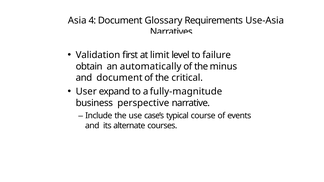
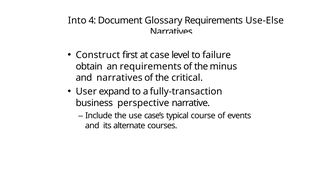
Asia: Asia -> Into (77, 20)
Use‐Asia: Use‐Asia -> Use‐Else (265, 20)
Validation: Validation -> Construct (98, 55)
limit: limit -> case (160, 55)
an automatically: automatically -> requirements (151, 67)
and document: document -> narratives (119, 78)
fully‐magnitude: fully‐magnitude -> fully‐transaction (186, 92)
